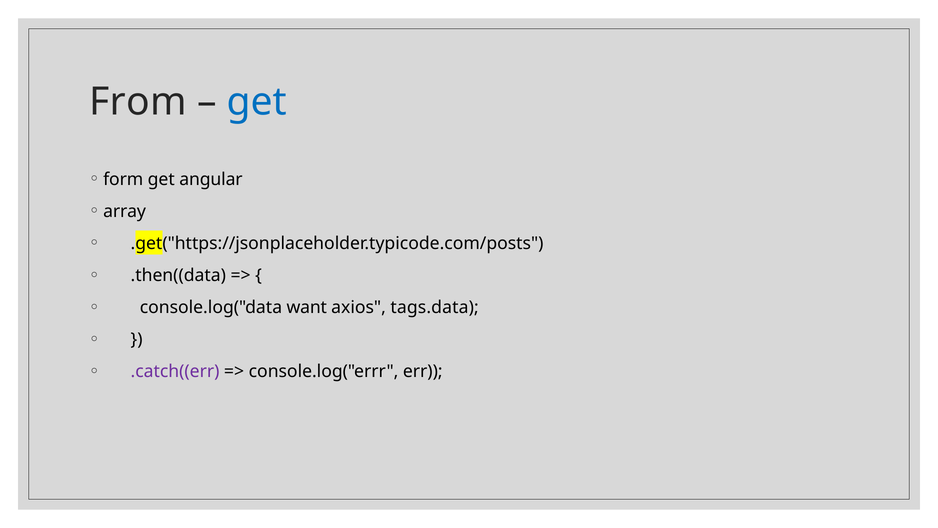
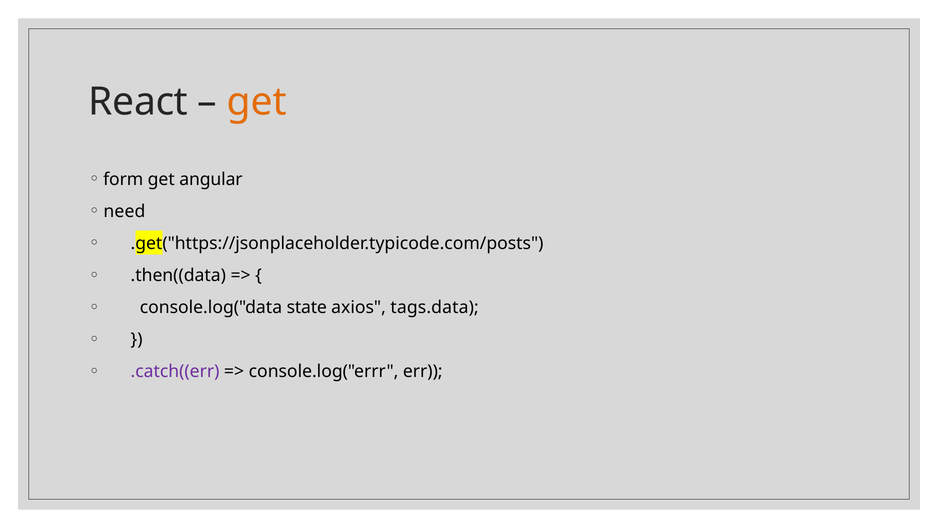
From: From -> React (138, 102)
get colour: blue -> orange (257, 102)
array: array -> need (124, 211)
want: want -> state (307, 307)
